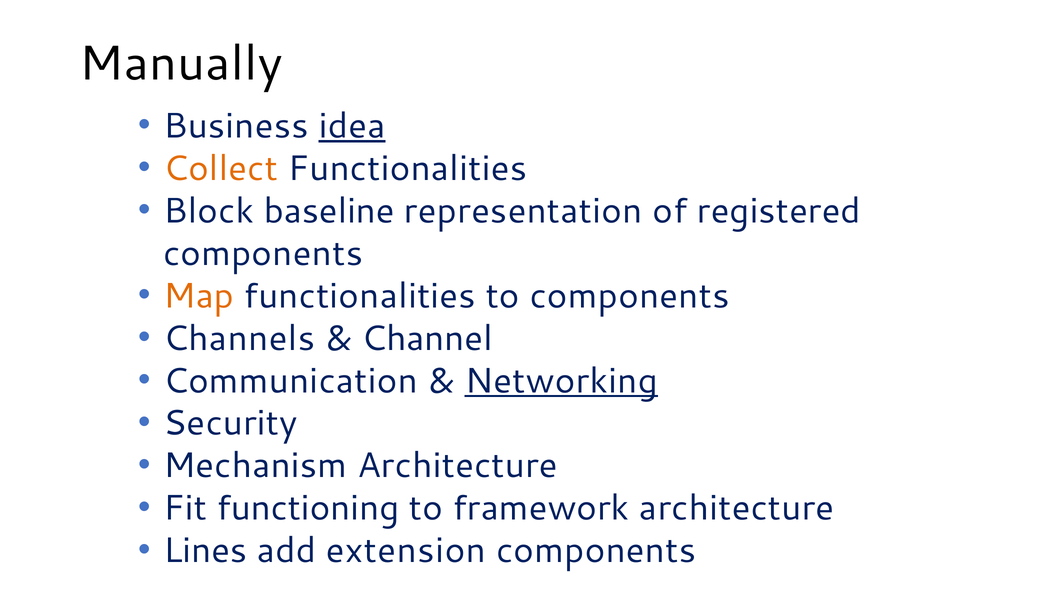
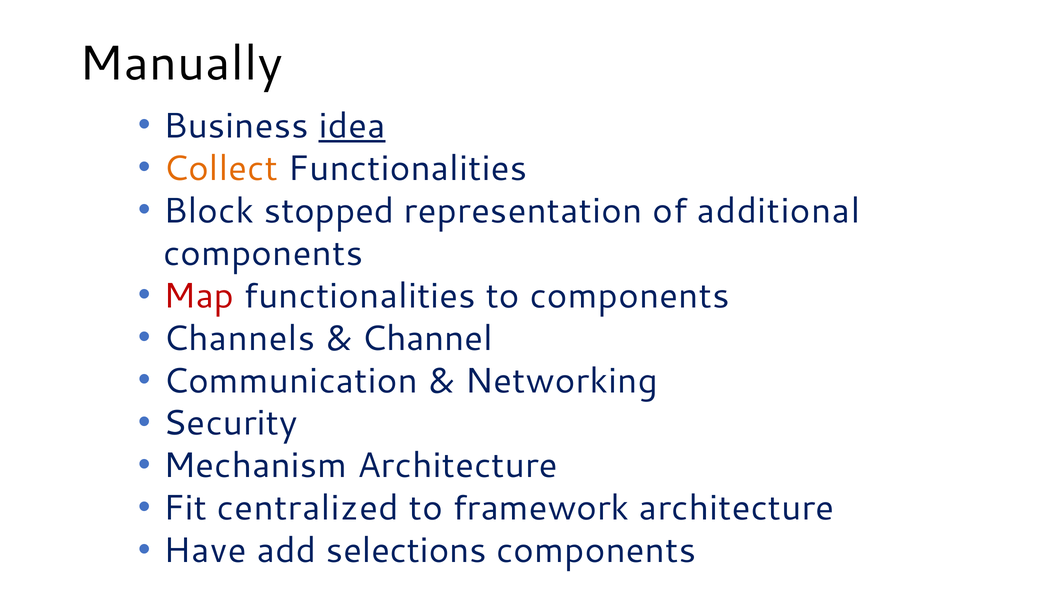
baseline: baseline -> stopped (329, 211)
registered: registered -> additional (779, 211)
Map colour: orange -> red (199, 296)
Networking underline: present -> none (561, 381)
functioning: functioning -> centralized (308, 508)
Lines: Lines -> Have (205, 551)
extension: extension -> selections (406, 551)
